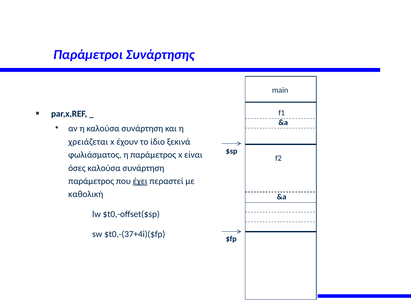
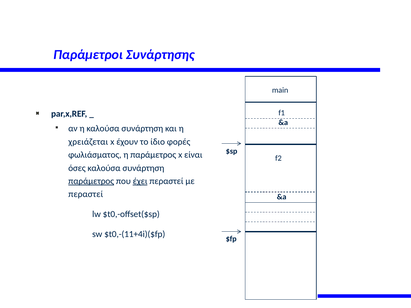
ξεκινά: ξεκινά -> φορές (179, 142)
παράμετρος underline: none -> present (91, 181)
καθολική: καθολική -> περαστεί (86, 194)
$t0,-(37+4i)($fp: $t0,-(37+4i)($fp -> $t0,-(11+4i)($fp (135, 234)
